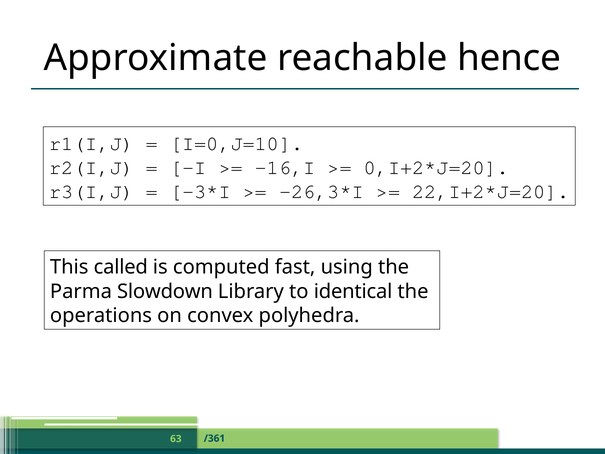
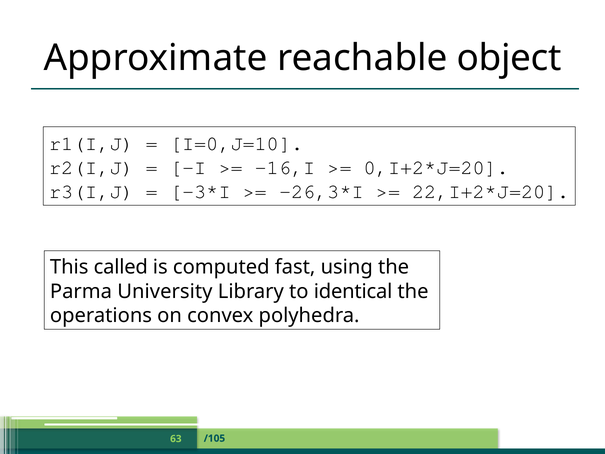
hence: hence -> object (509, 58)
Slowdown: Slowdown -> University (165, 291)
/361: /361 -> /105 (214, 438)
